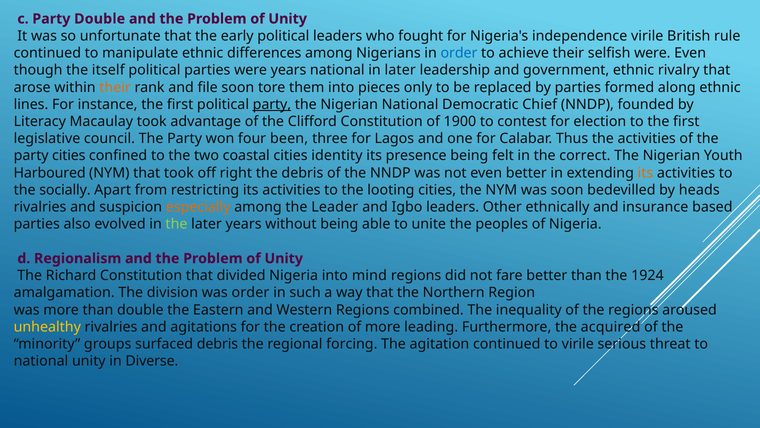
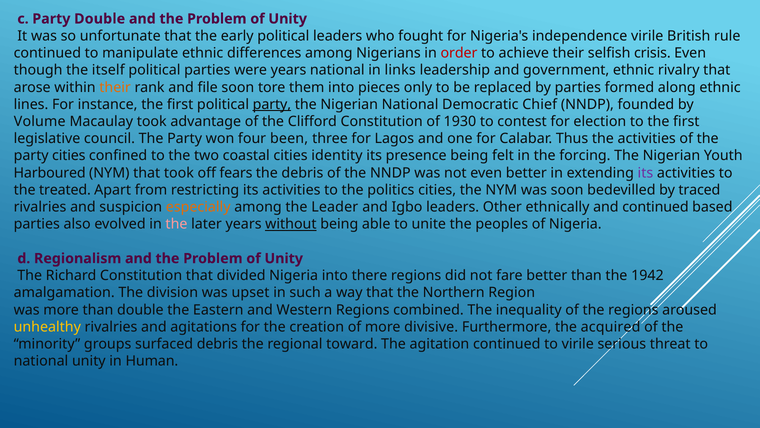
order colour: blue -> red (459, 53)
selfish were: were -> crisis (652, 53)
in later: later -> links (400, 70)
Literacy: Literacy -> Volume (40, 121)
1900: 1900 -> 1930 (460, 121)
correct: correct -> forcing (585, 156)
right: right -> fears (236, 173)
its colour: orange -> purple (645, 173)
socially: socially -> treated (65, 190)
looting: looting -> politics (391, 190)
heads: heads -> traced (699, 190)
and insurance: insurance -> continued (655, 207)
the colour: light green -> pink (176, 224)
without underline: none -> present (291, 224)
mind: mind -> there (370, 275)
1924: 1924 -> 1942 (647, 275)
was order: order -> upset (250, 292)
leading: leading -> divisive (431, 327)
forcing: forcing -> toward (352, 344)
Diverse: Diverse -> Human (152, 361)
